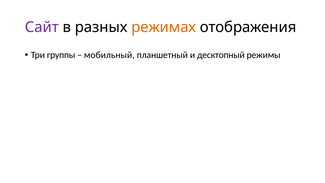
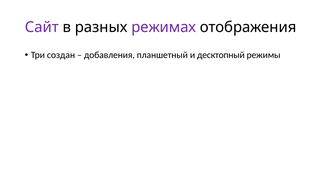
режимах colour: orange -> purple (164, 27)
группы: группы -> создан (61, 55)
мобильный: мобильный -> добавления (109, 55)
